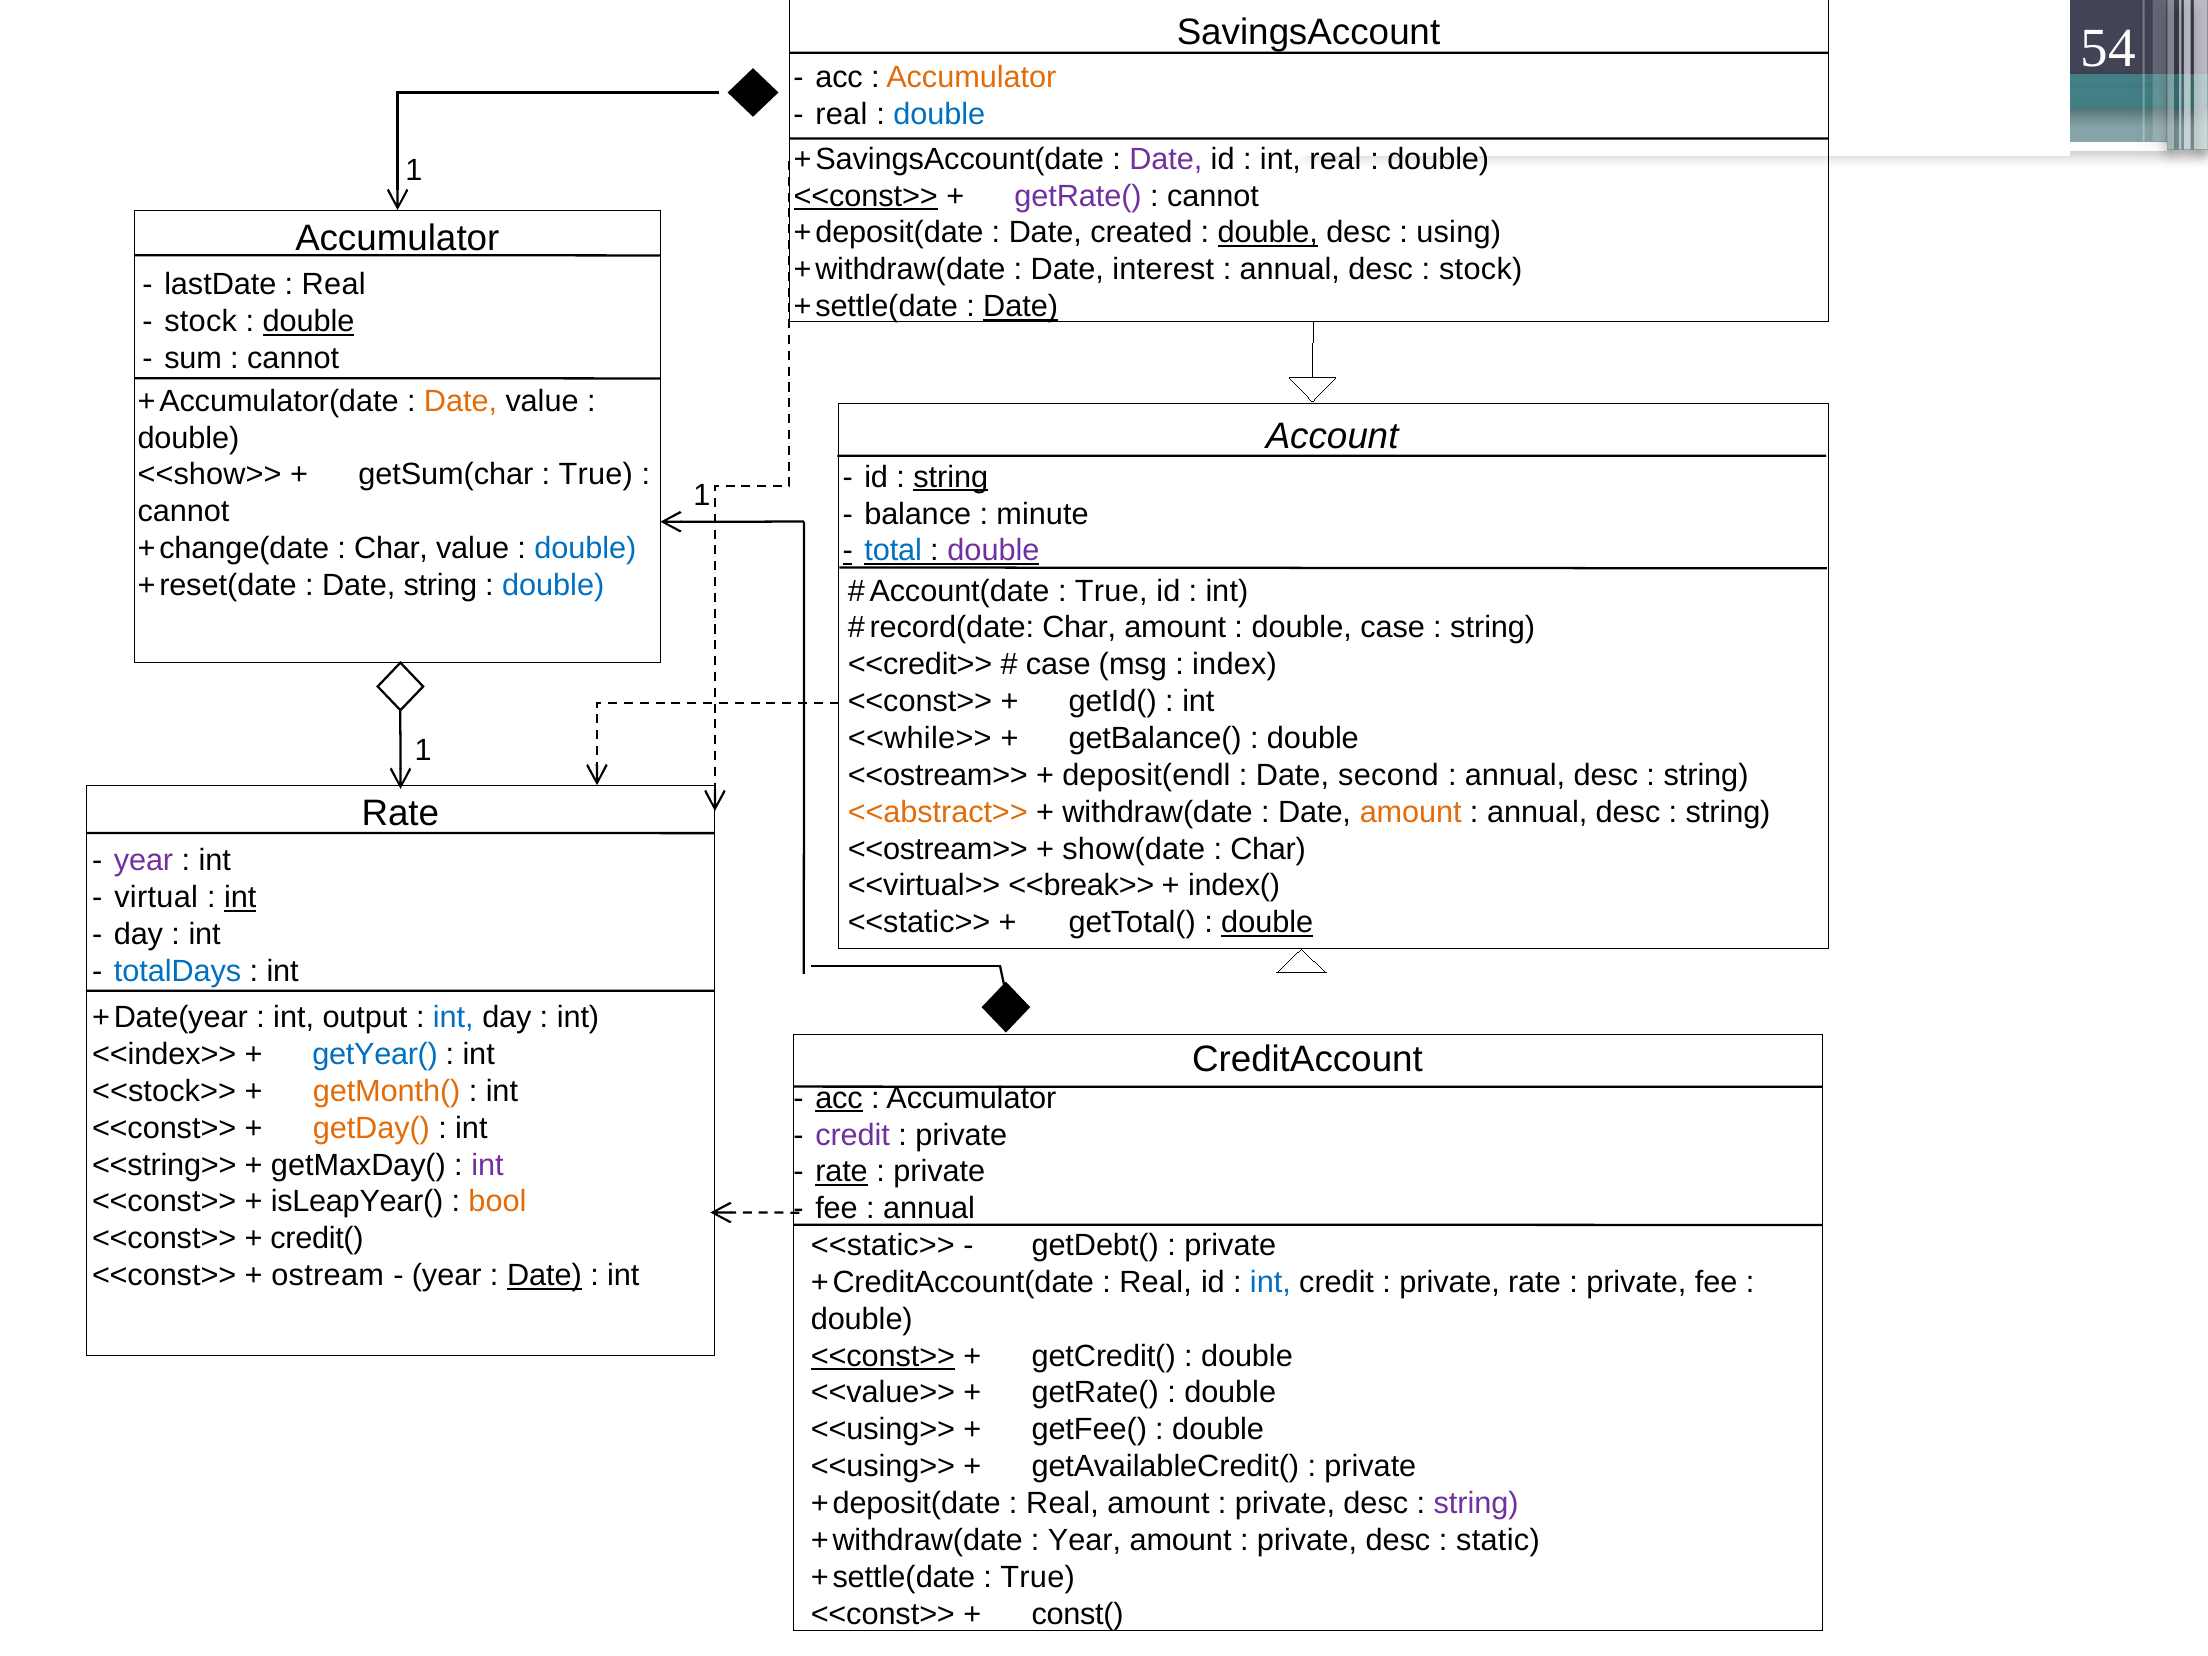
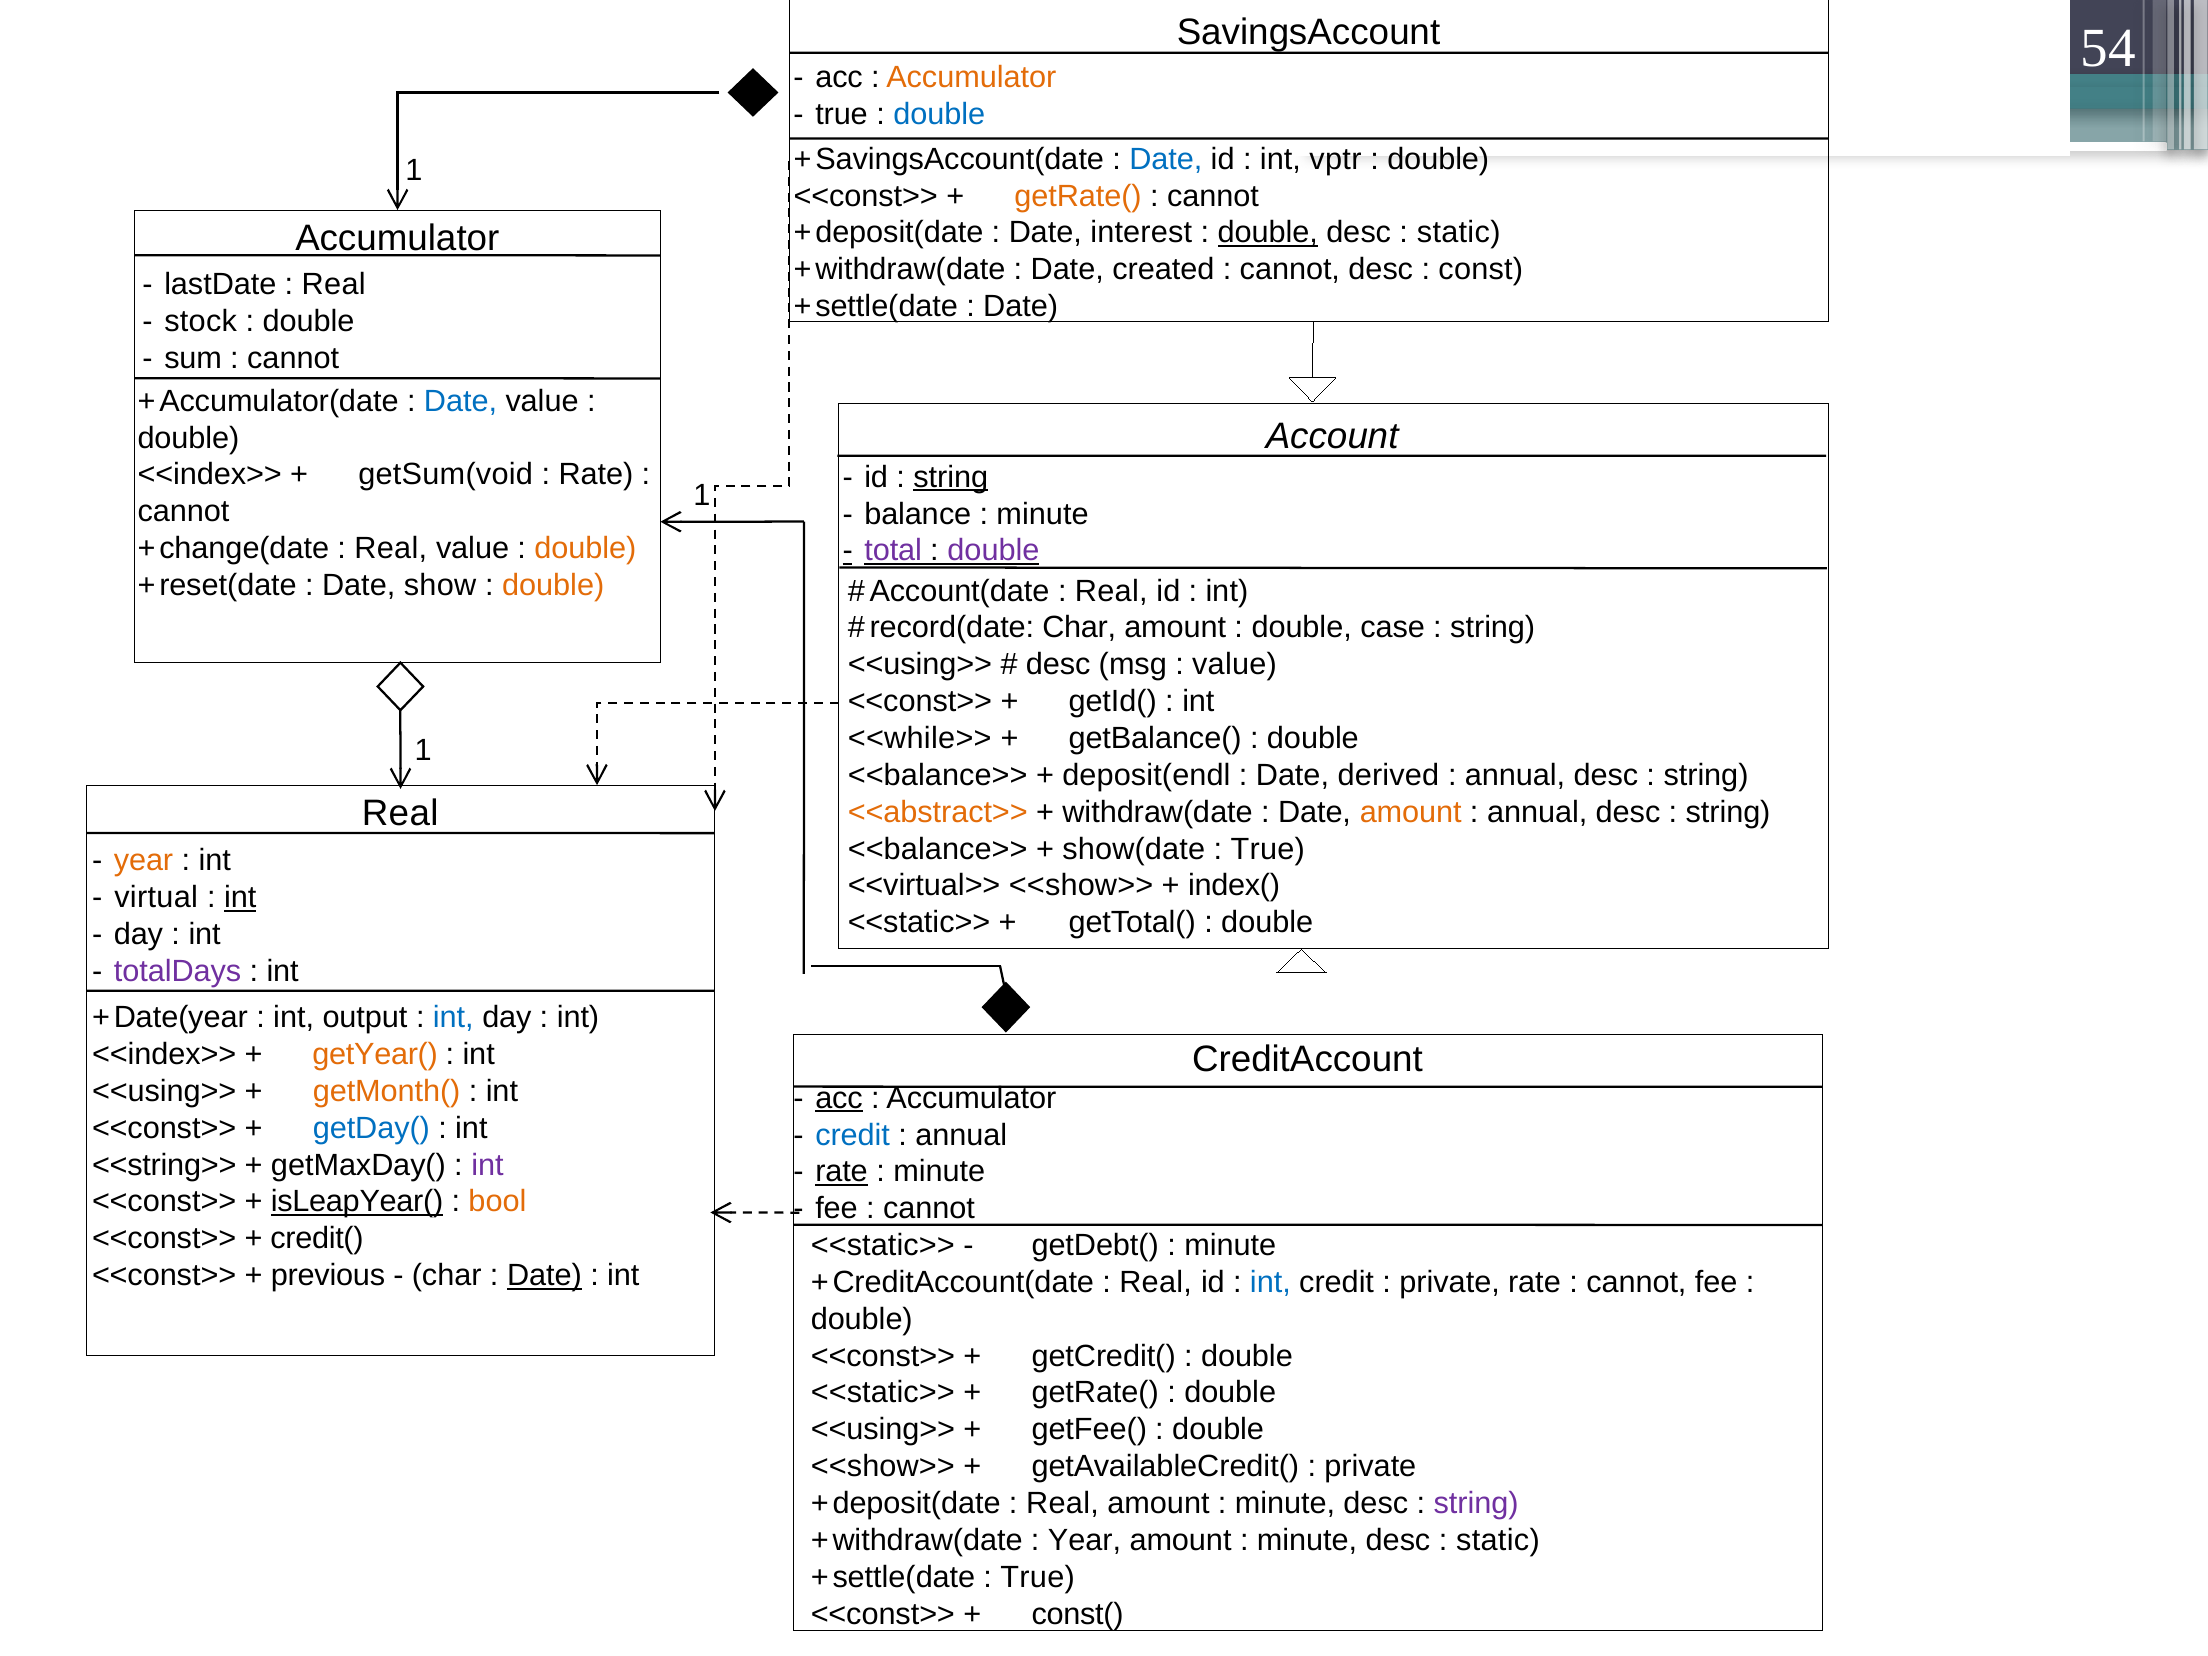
real: real -> true (842, 114)
Date colour: purple -> blue (1166, 159)
int real: real -> vptr (1335, 159)
<<const>> underline: present -> none (866, 196)
getRate( colour: purple -> orange (1078, 196)
created: created -> interest (1141, 233)
using: using -> static (1459, 233)
interest: interest -> created (1163, 270)
annual: annual -> cannot (1290, 270)
stock: stock -> const (1481, 270)
Date underline: present -> none (1021, 307)
double underline: present -> none (308, 322)
Date colour: orange -> blue (461, 401)
<<show>>: <<show>> -> <<index>> (210, 475)
getSum(char: getSum(char -> getSum(void (446, 475)
True: True -> Rate (596, 475)
Char: Char -> Real (391, 548)
double colour: blue -> orange (585, 548)
total colour: blue -> purple (893, 551)
Date string: string -> show (440, 585)
double colour: blue -> orange (553, 585)
True: True -> Real (1111, 591)
<<credit>>: <<credit>> -> <<using>> (920, 665)
case: case -> desc (1058, 665)
index: index -> value (1235, 665)
<<ostream>>: <<ostream>> -> <<balance>> (938, 775)
second: second -> derived (1388, 775)
Rate: Rate -> Real (400, 813)
<<ostream>>: <<ostream>> -> <<balance>> (938, 849)
Char: Char -> True (1268, 849)
year colour: purple -> orange (144, 861)
<<virtual>> <<break>>: <<break>> -> <<show>> (1081, 886)
double underline: present -> none (1267, 923)
totalDays colour: blue -> purple (178, 971)
getYear( colour: blue -> orange (375, 1054)
<<stock>>: <<stock>> -> <<using>> (164, 1091)
getDay( colour: orange -> blue (371, 1128)
credit colour: purple -> blue (853, 1135)
private: private -> annual (961, 1135)
private: private -> minute (939, 1172)
isLeapYear( underline: none -> present (357, 1202)
annual: annual -> cannot (929, 1209)
private: private -> minute (1230, 1245)
ostream: ostream -> previous (328, 1275)
year: year -> char (447, 1275)
private: private -> cannot (1636, 1282)
<<const>> underline: present -> none (883, 1356)
<<value>>: <<value>> -> <<static>> (883, 1393)
<<using>>: <<using>> -> <<show>> (883, 1467)
private: private -> minute (1285, 1503)
private: private -> minute (1307, 1540)
